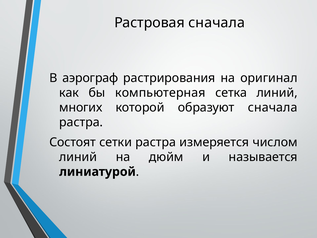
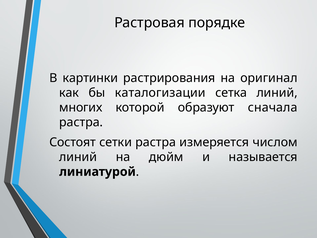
Растровая сначала: сначала -> порядке (217, 23)
аэрограф: аэрограф -> картинки (90, 78)
компьютерная: компьютерная -> каталогизации (160, 93)
